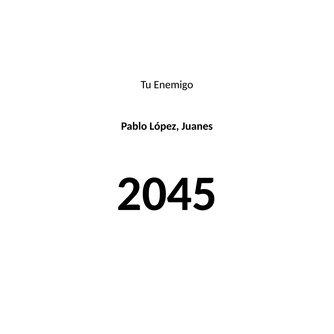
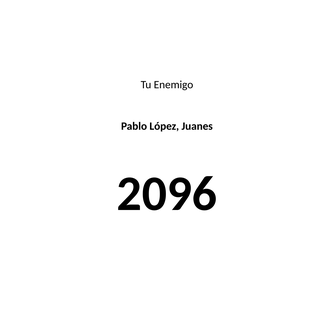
2045: 2045 -> 2096 (167, 194)
